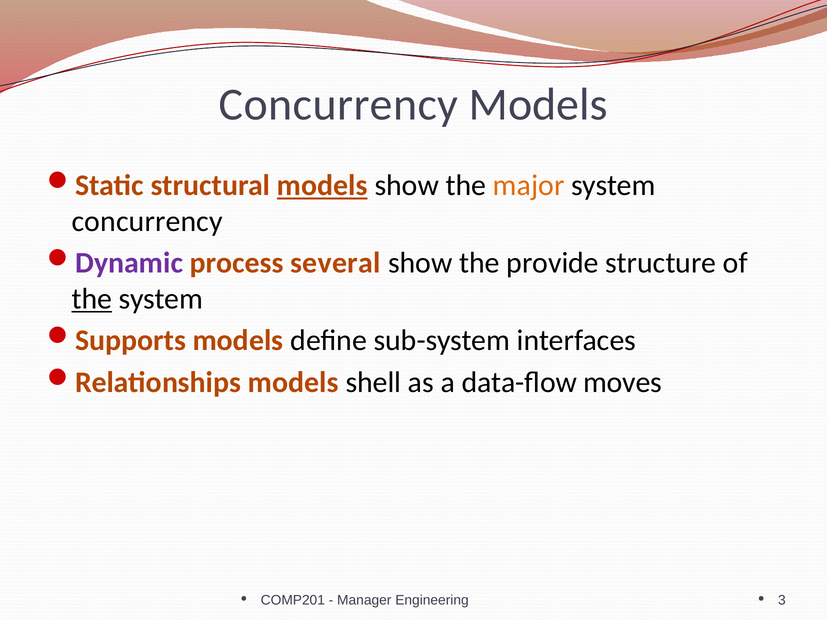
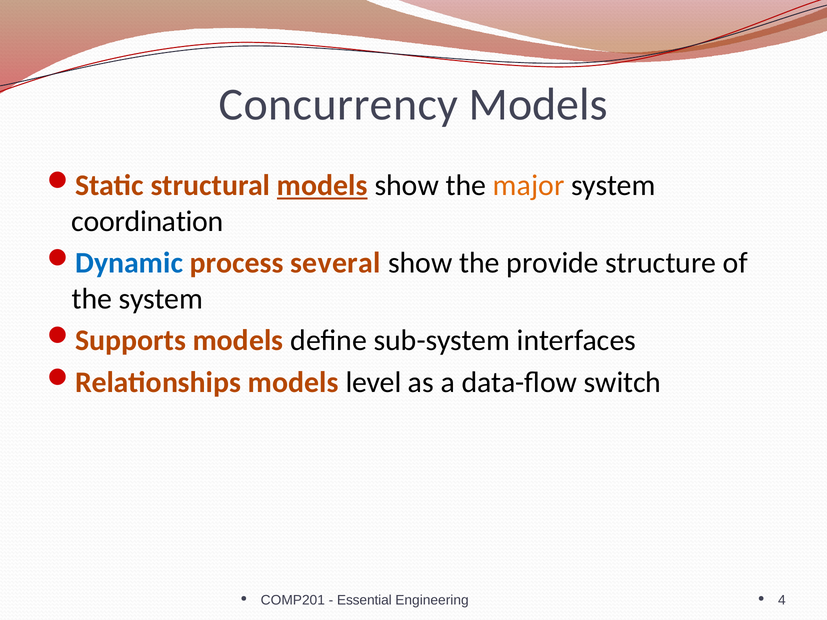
concurrency: concurrency -> coordination (147, 221)
Dynamic colour: purple -> blue (129, 263)
the underline: present -> none (92, 299)
shell: shell -> level (373, 383)
moves: moves -> switch (622, 383)
Manager: Manager -> Essential (364, 601)
3: 3 -> 4 (782, 601)
